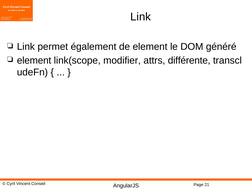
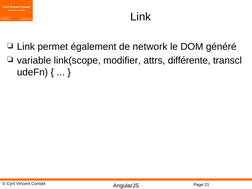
de element: element -> network (150, 47)
element: element -> variable (34, 60)
